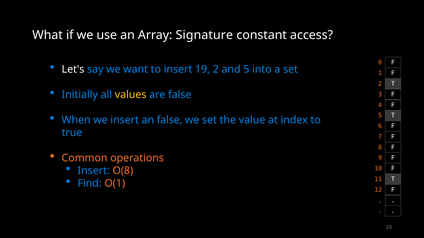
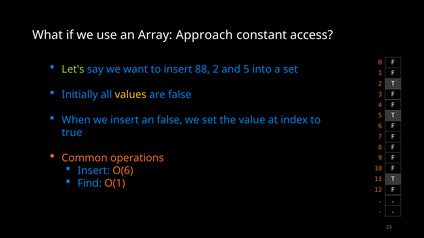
Signature: Signature -> Approach (204, 35)
Let's colour: white -> light green (73, 69)
19: 19 -> 88 (202, 69)
O(8: O(8 -> O(6 (123, 171)
